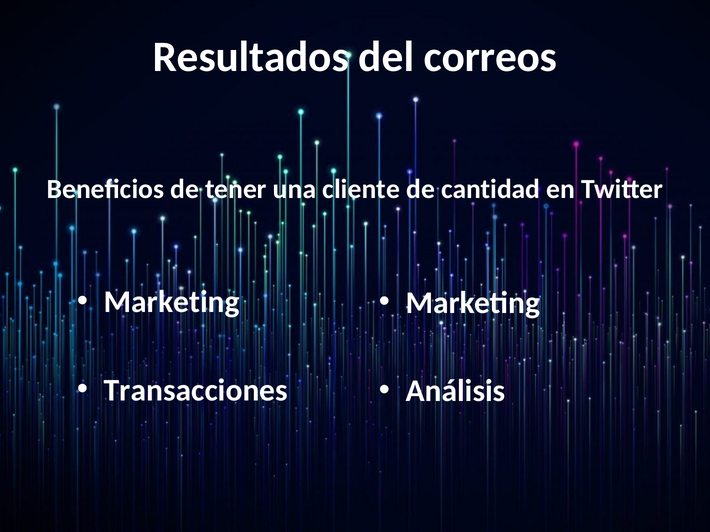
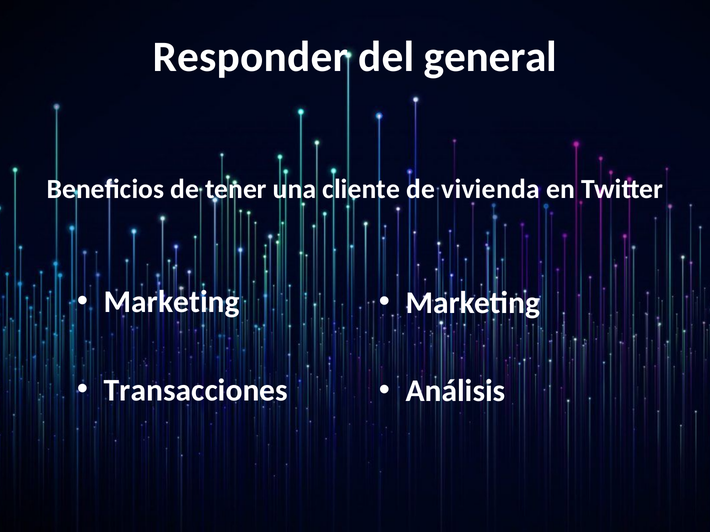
Resultados: Resultados -> Responder (250, 57)
correos: correos -> general (490, 57)
cantidad: cantidad -> vivienda (491, 190)
